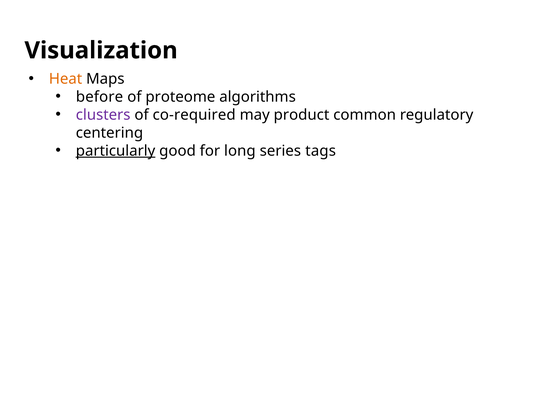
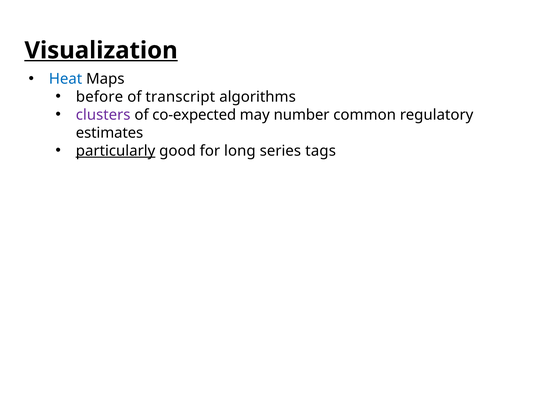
Visualization underline: none -> present (101, 50)
Heat colour: orange -> blue (66, 79)
proteome: proteome -> transcript (180, 97)
co-required: co-required -> co-expected (194, 115)
product: product -> number (302, 115)
centering: centering -> estimates (110, 133)
